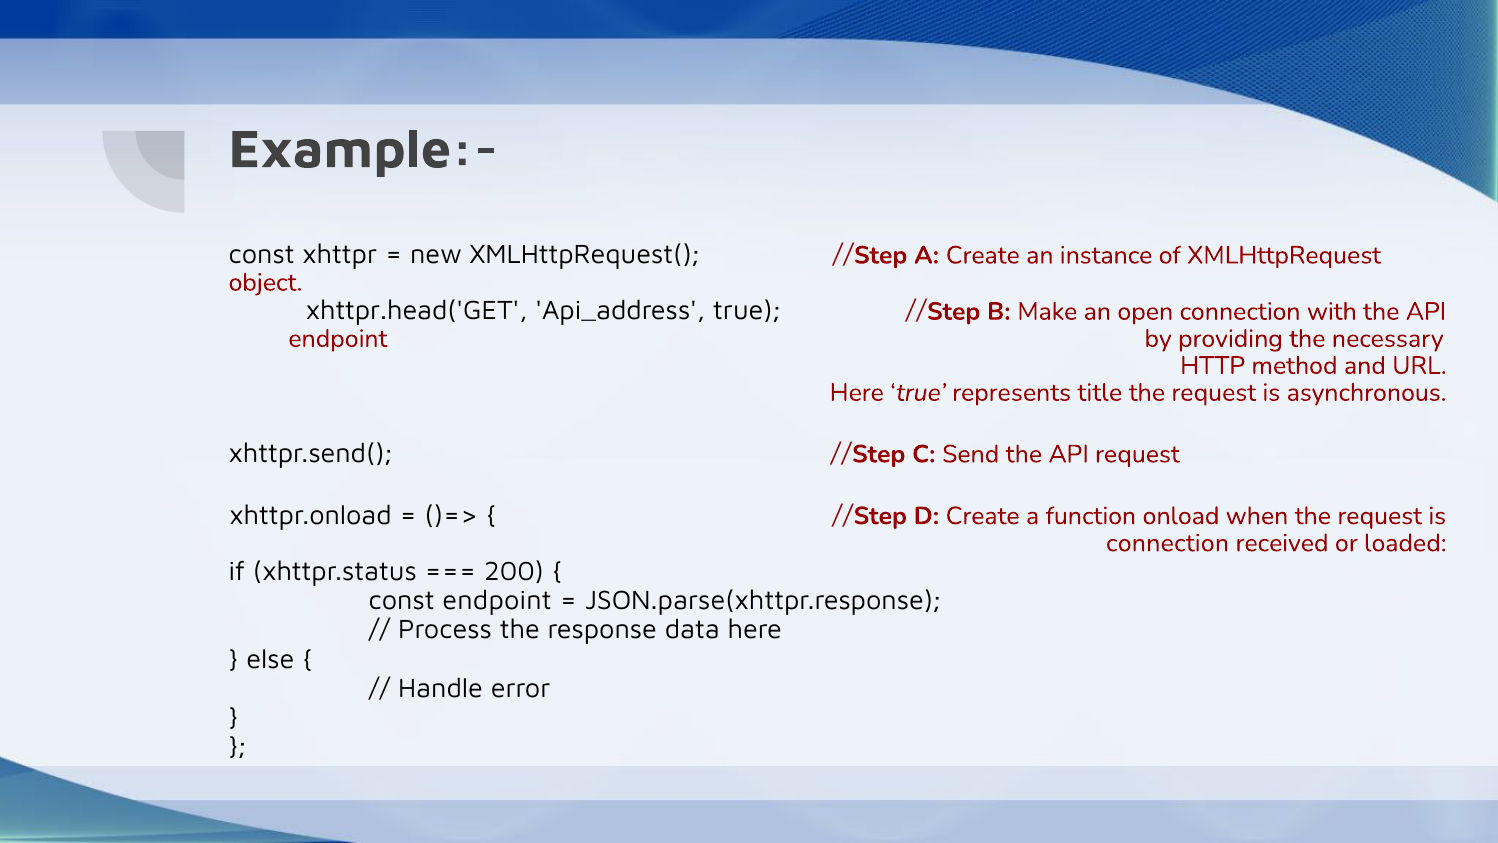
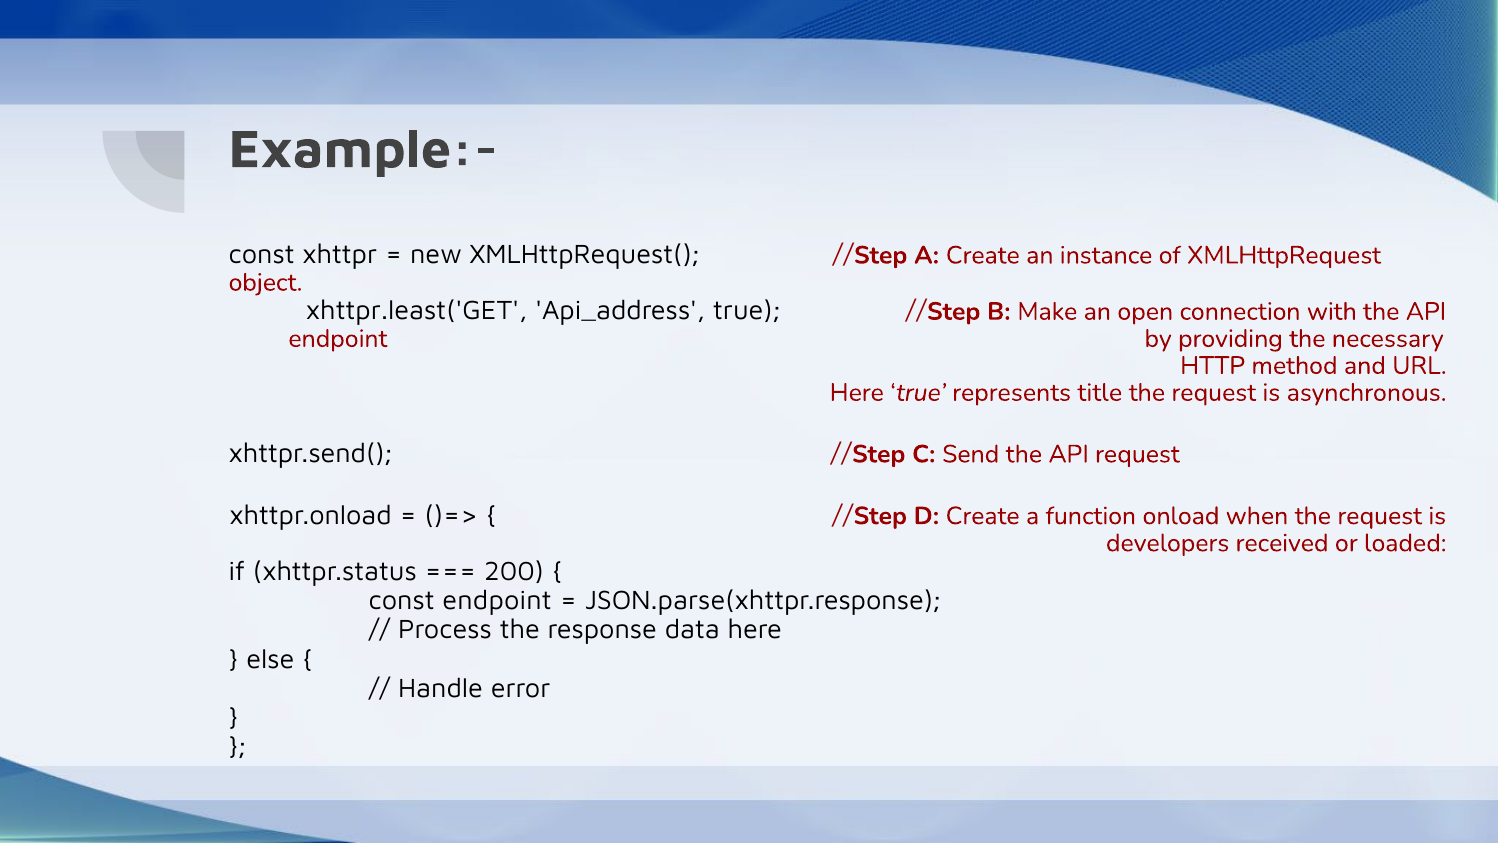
xhttpr.head('GET: xhttpr.head('GET -> xhttpr.least('GET (417, 311)
connection: connection -> developers (1168, 543)
